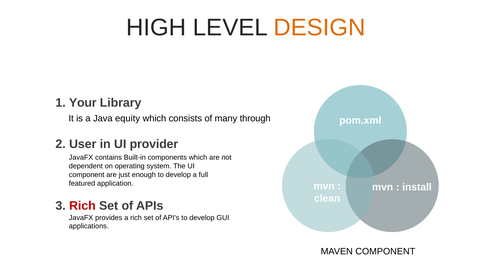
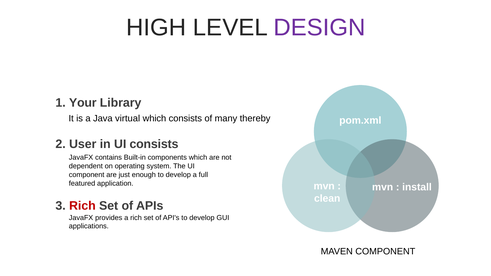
DESIGN colour: orange -> purple (320, 28)
equity: equity -> virtual (128, 119)
through: through -> thereby (255, 119)
UI provider: provider -> consists (154, 144)
